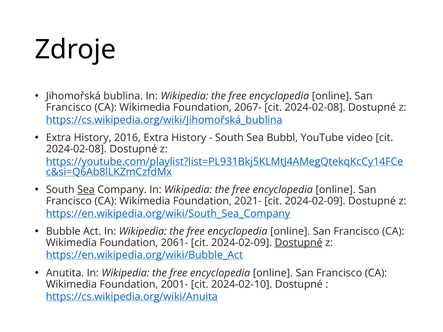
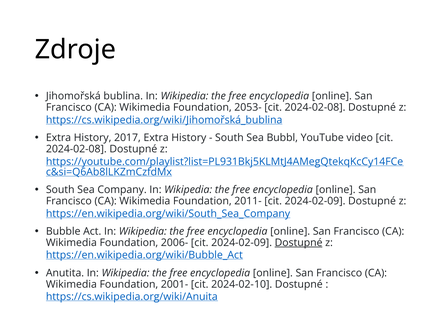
2067-: 2067- -> 2053- (248, 108)
2016: 2016 -> 2017 (127, 138)
Sea underline: present -> none (86, 190)
2021-: 2021- -> 2011- (248, 201)
2061-: 2061- -> 2006- (175, 243)
